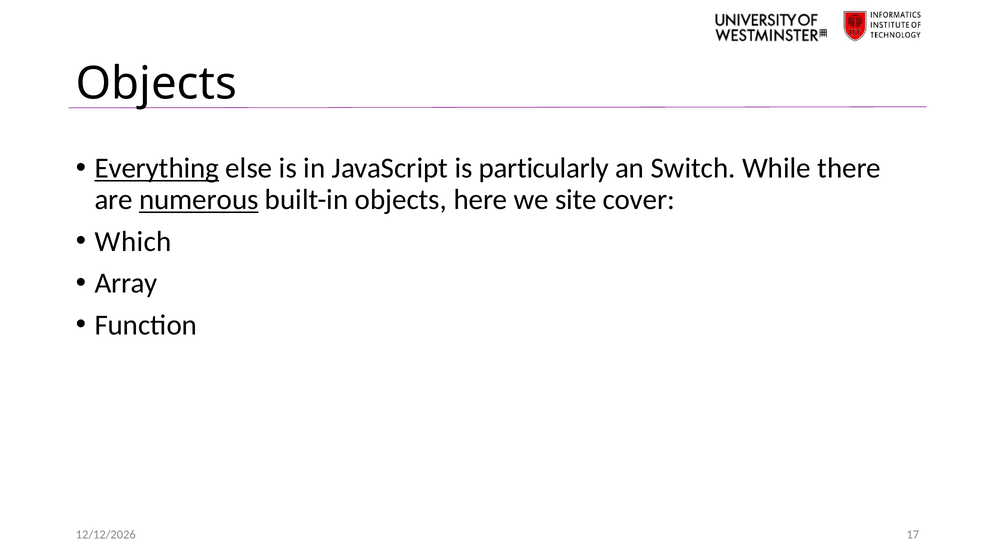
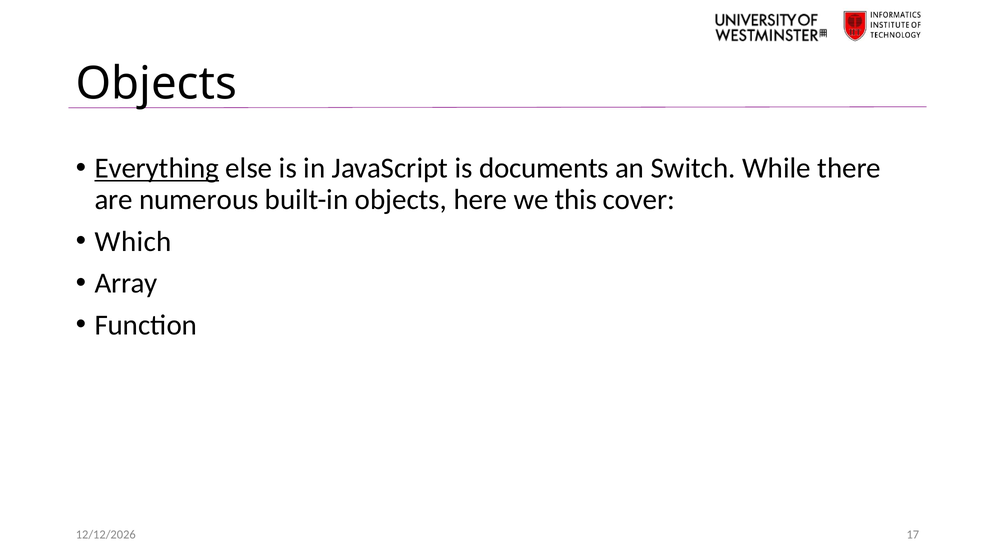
particularly: particularly -> documents (544, 168)
numerous underline: present -> none (199, 200)
site: site -> this (576, 200)
